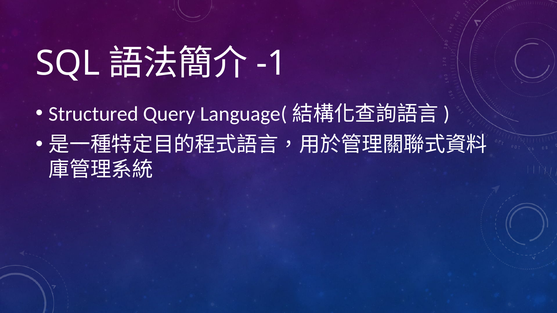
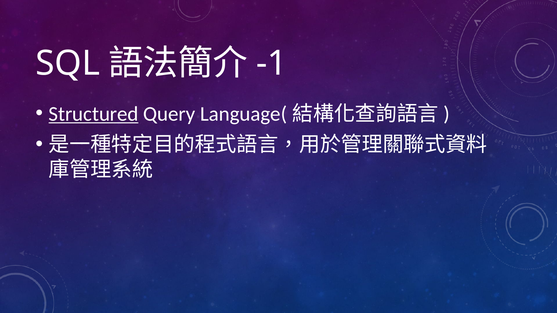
Structured underline: none -> present (94, 114)
